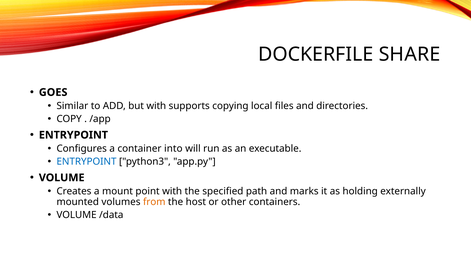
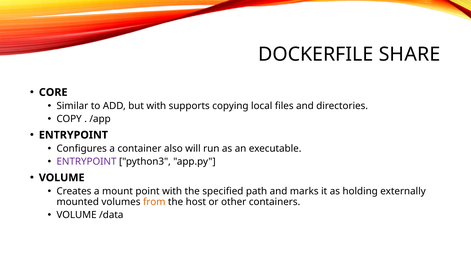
GOES: GOES -> CORE (53, 92)
into: into -> also (173, 149)
ENTRYPOINT colour: blue -> purple (86, 162)
